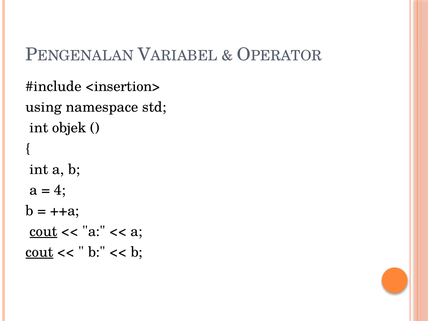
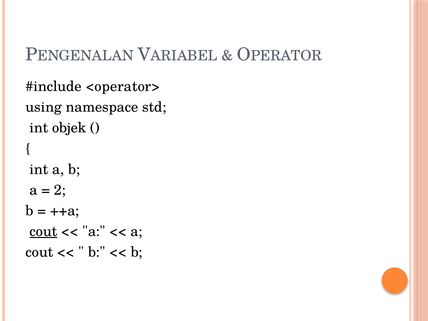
<insertion>: <insertion> -> <operator> (123, 87)
4: 4 -> 2 (60, 190)
cout underline: present -> none (39, 252)
